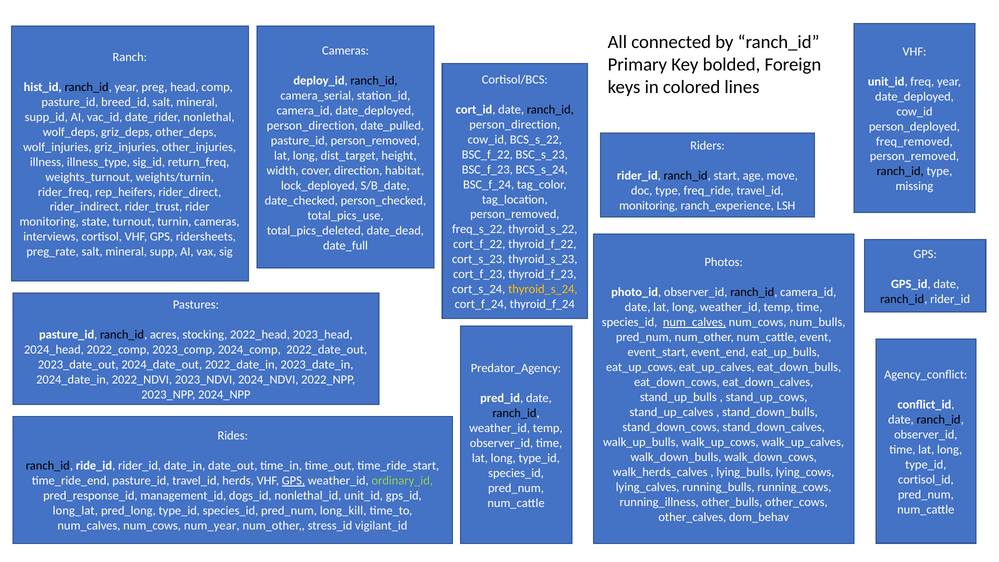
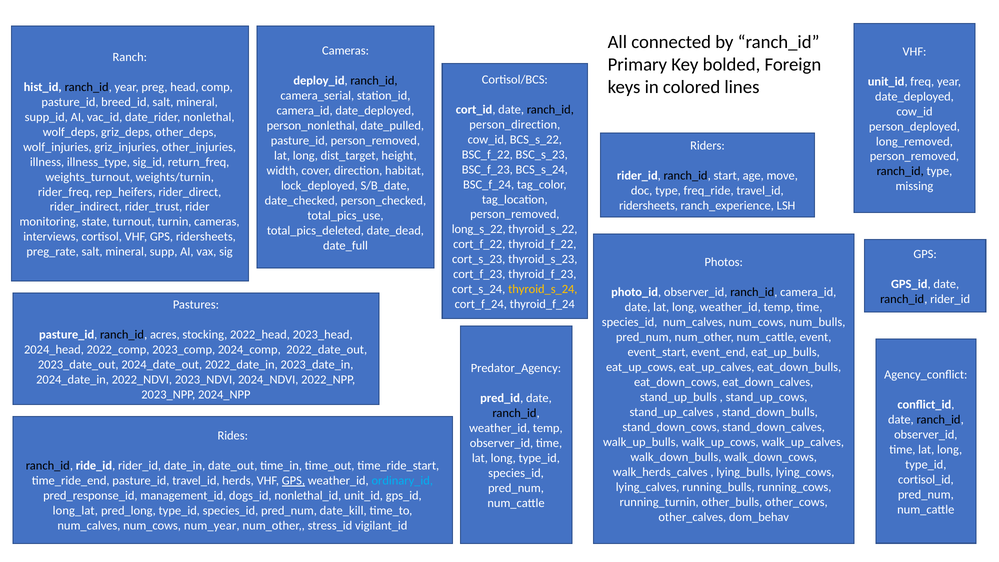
person_direction: person_direction -> person_nonlethal (312, 126)
freq_removed: freq_removed -> long_removed (914, 141)
monitoring: monitoring -> ridersheets (649, 206)
freq_s_22: freq_s_22 -> long_s_22 (479, 229)
num_calves underline: present -> none (694, 322)
ordinary_id colour: light green -> light blue (402, 481)
running_illness: running_illness -> running_turnin (659, 502)
long_kill: long_kill -> date_kill (343, 511)
